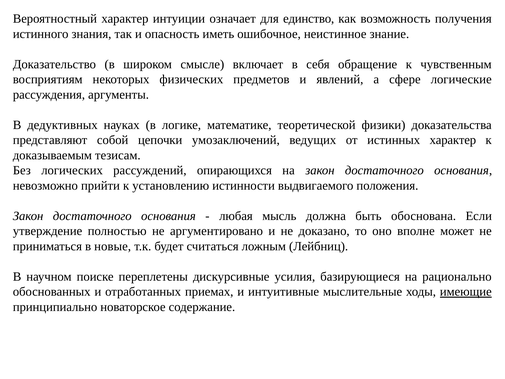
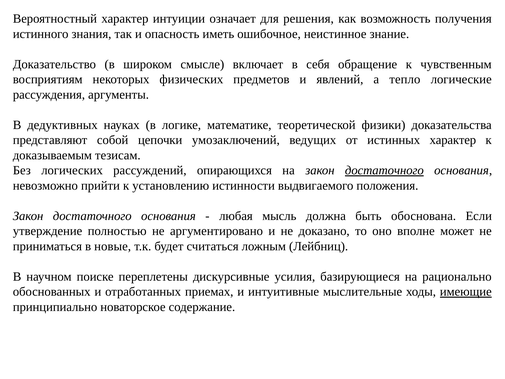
единство: единство -> решения (309, 19)
сфере: сфере -> тепло (405, 79)
достаточного underline: none -> present (384, 170)
